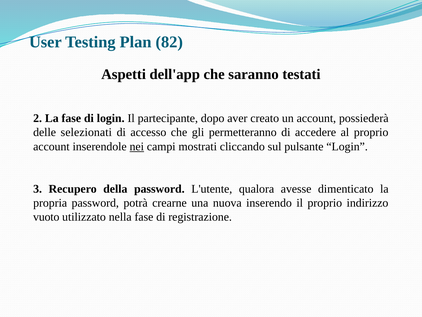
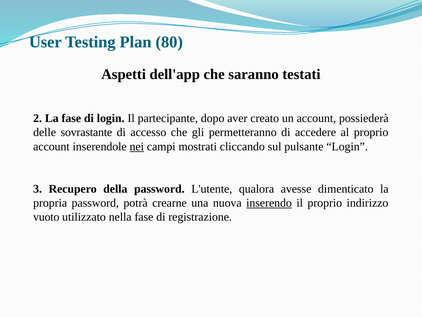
82: 82 -> 80 (169, 42)
selezionati: selezionati -> sovrastante (86, 132)
inserendo underline: none -> present (269, 203)
